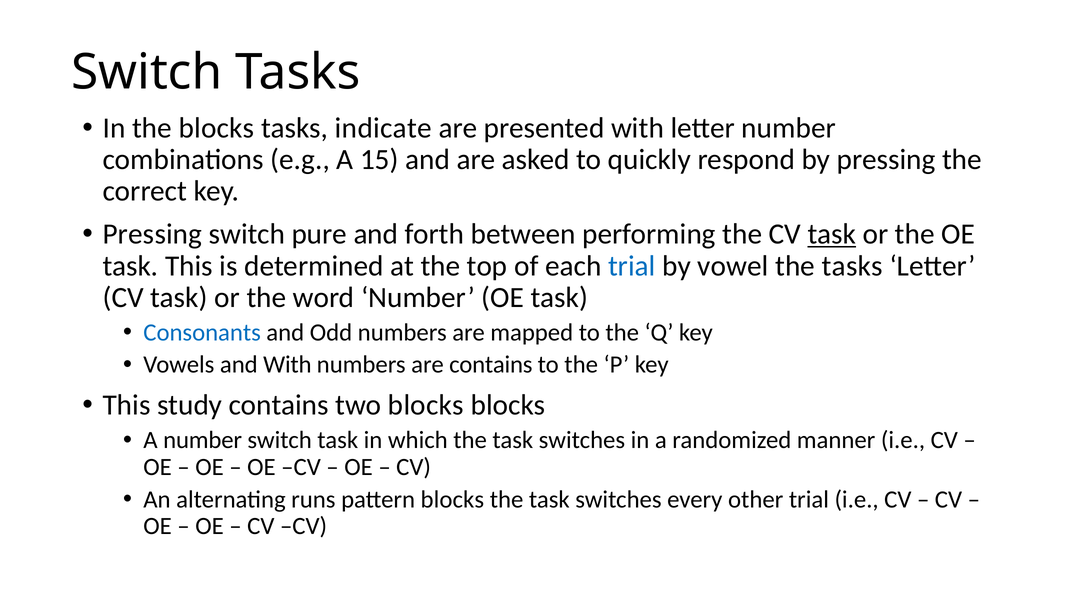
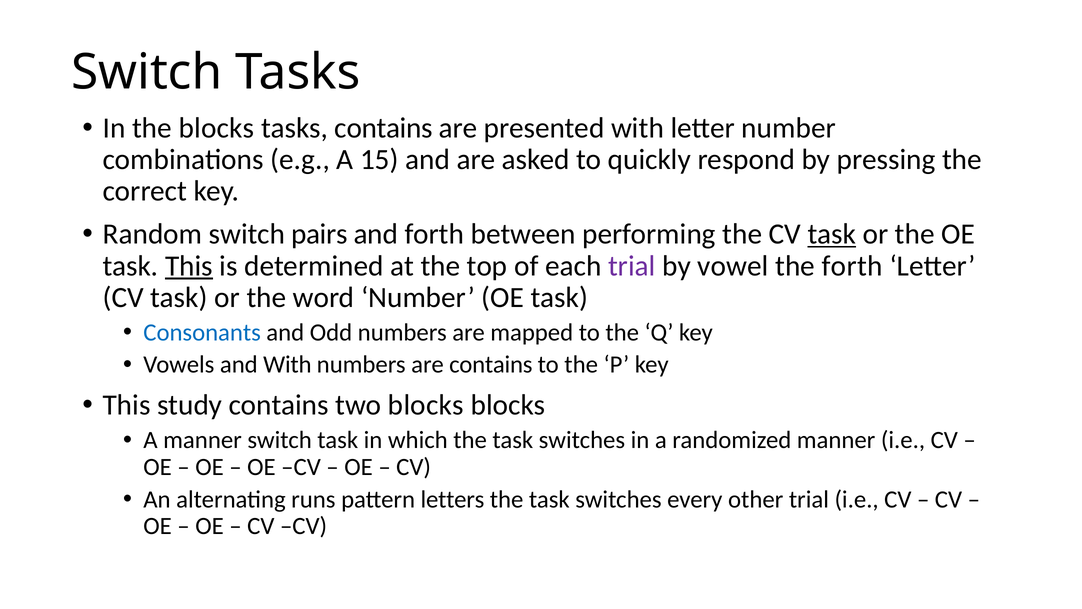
tasks indicate: indicate -> contains (384, 128)
Pressing: Pressing -> Random (153, 234)
pure: pure -> pairs (319, 234)
This underline: none -> present (189, 266)
trial colour: blue -> purple (632, 266)
the tasks: tasks -> forth (852, 266)
A number: number -> manner (203, 440)
pattern blocks: blocks -> letters (452, 499)
